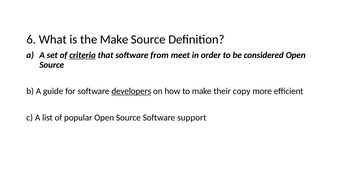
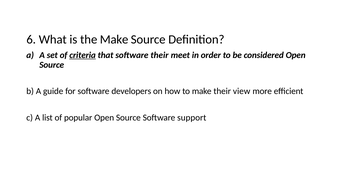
software from: from -> their (160, 55)
developers underline: present -> none (131, 91)
copy: copy -> view (242, 91)
